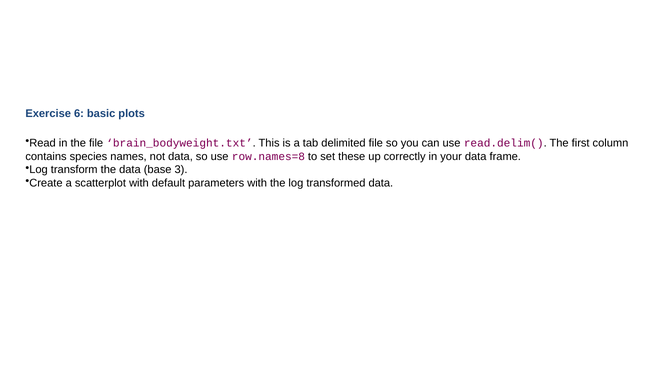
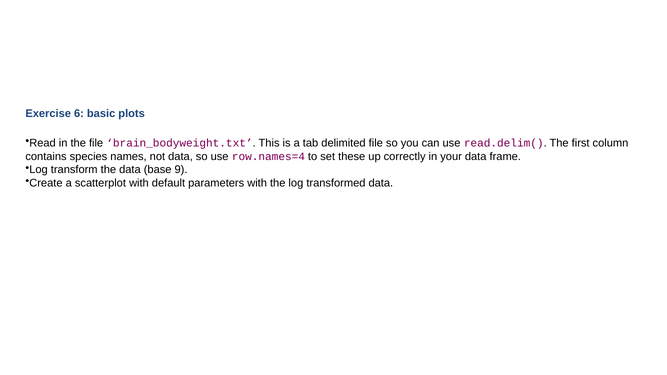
row.names=8: row.names=8 -> row.names=4 (268, 156)
3: 3 -> 9 (181, 170)
